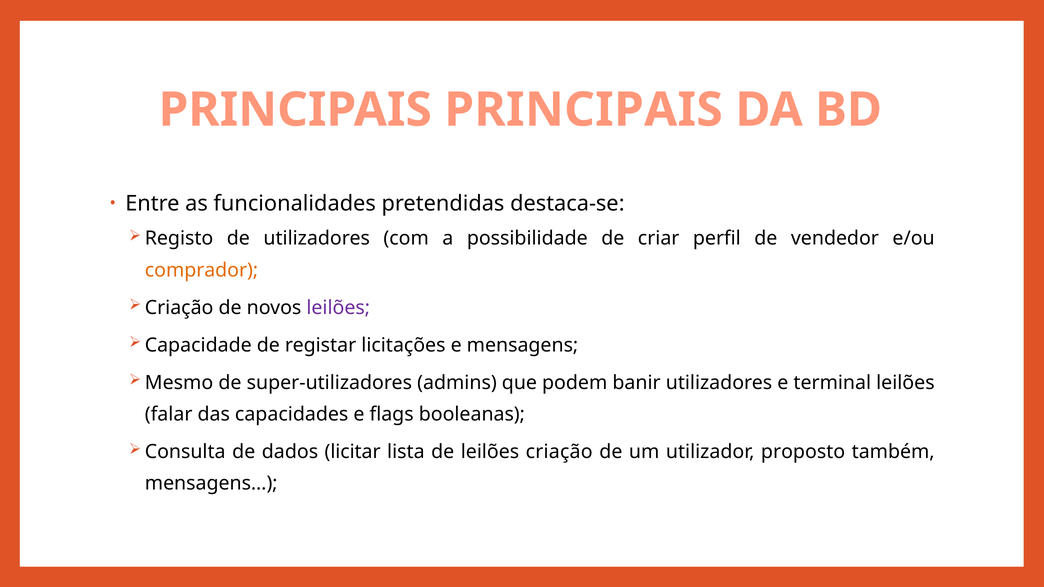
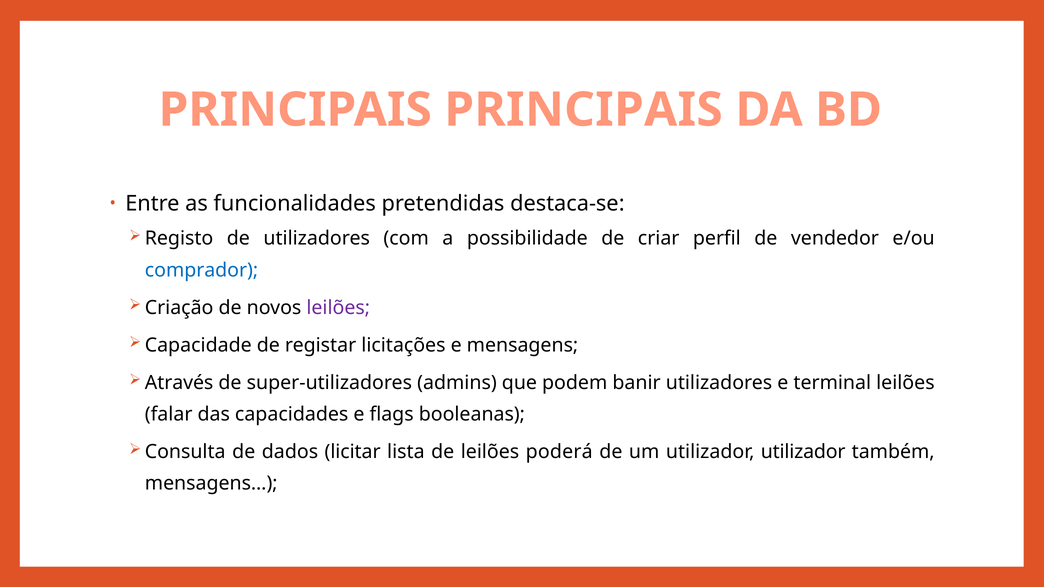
comprador colour: orange -> blue (201, 270)
Mesmo: Mesmo -> Através (179, 383)
leilões criação: criação -> poderá (559, 452)
utilizador proposto: proposto -> utilizador (803, 452)
